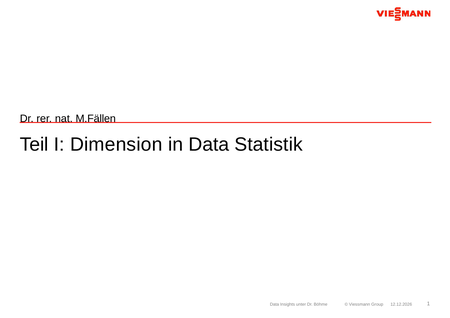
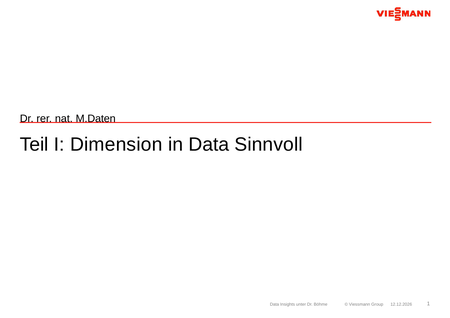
M.Fällen: M.Fällen -> M.Daten (96, 119)
Statistik: Statistik -> Sinnvoll (269, 145)
